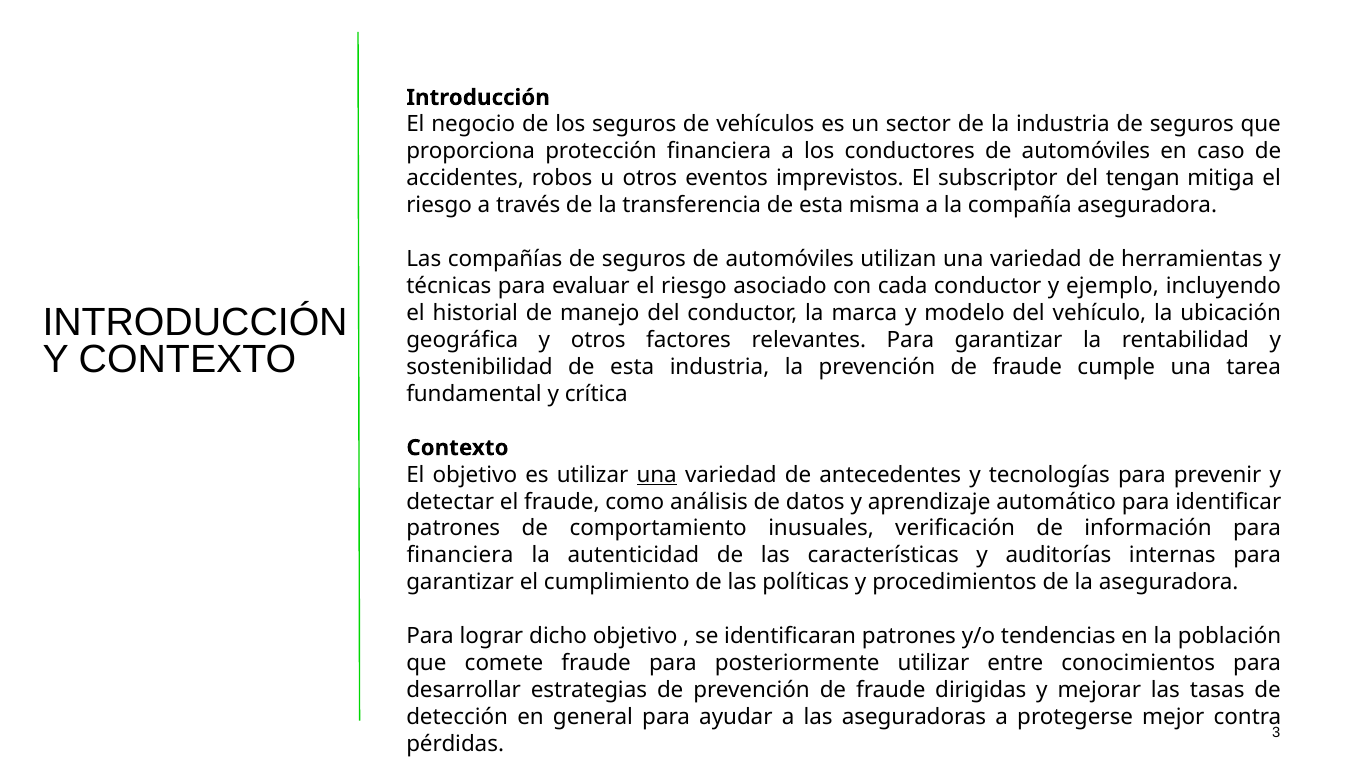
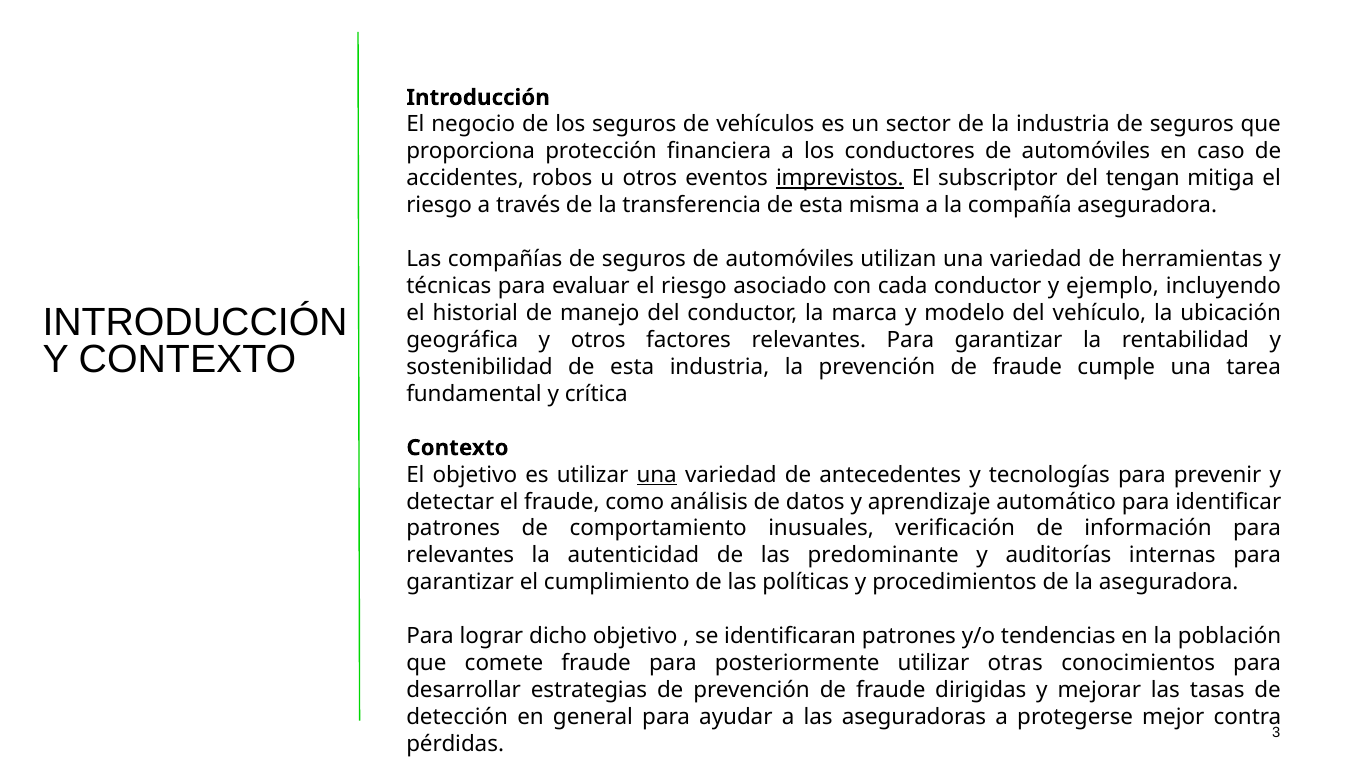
imprevistos underline: none -> present (840, 178)
financiera: financiera -> relevantes (460, 556)
características: características -> predominante (883, 556)
entre: entre -> otras (1015, 663)
